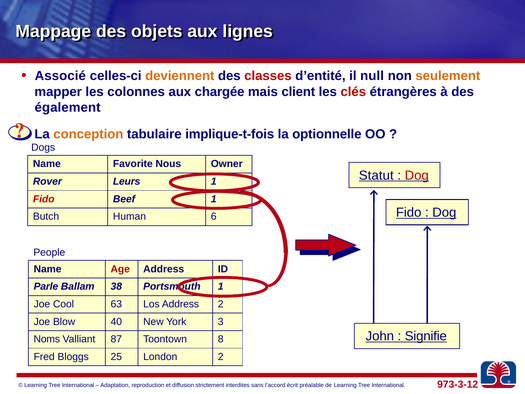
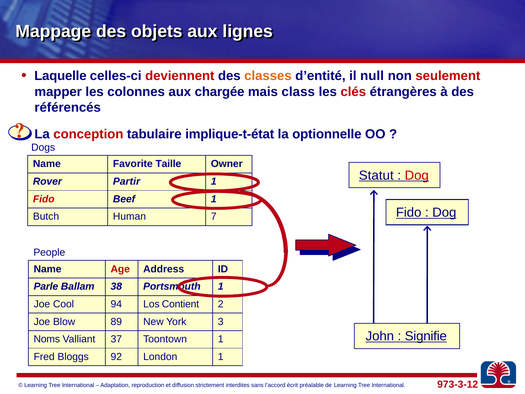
Associé: Associé -> Laquelle (60, 76)
deviennent colour: orange -> red (180, 76)
classes colour: red -> orange (268, 76)
seulement colour: orange -> red (448, 76)
client: client -> class (298, 92)
également: également -> référencés (68, 107)
conception colour: orange -> red (88, 134)
implique-t-fois: implique-t-fois -> implique-t-état (230, 134)
Nous: Nous -> Taille (168, 164)
Leurs: Leurs -> Partir (127, 181)
6: 6 -> 7 (214, 216)
63: 63 -> 94 (116, 304)
Los Address: Address -> Contient (180, 304)
40: 40 -> 89 (116, 321)
87: 87 -> 37 (116, 339)
Toontown 8: 8 -> 1 (221, 339)
25: 25 -> 92 (116, 356)
London 2: 2 -> 1 (221, 356)
